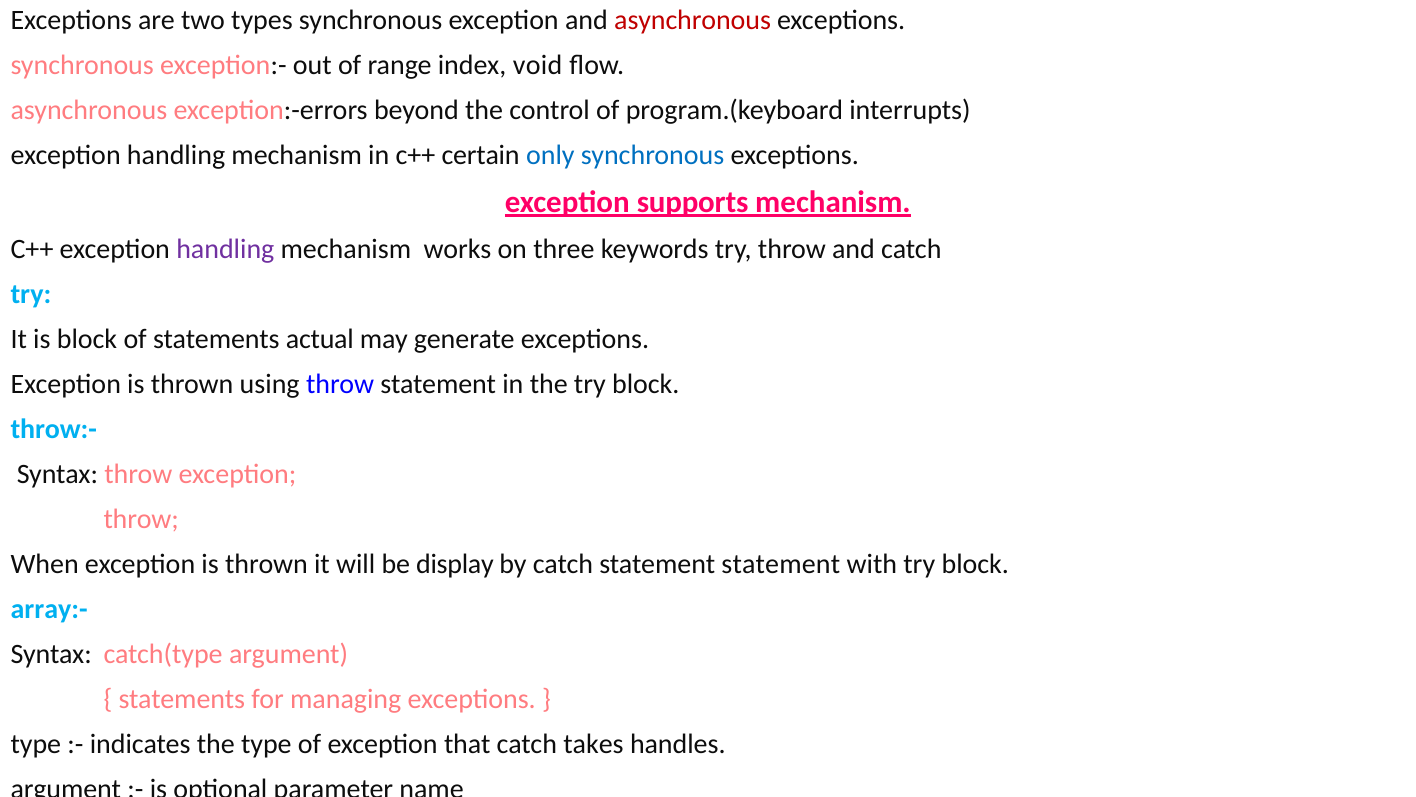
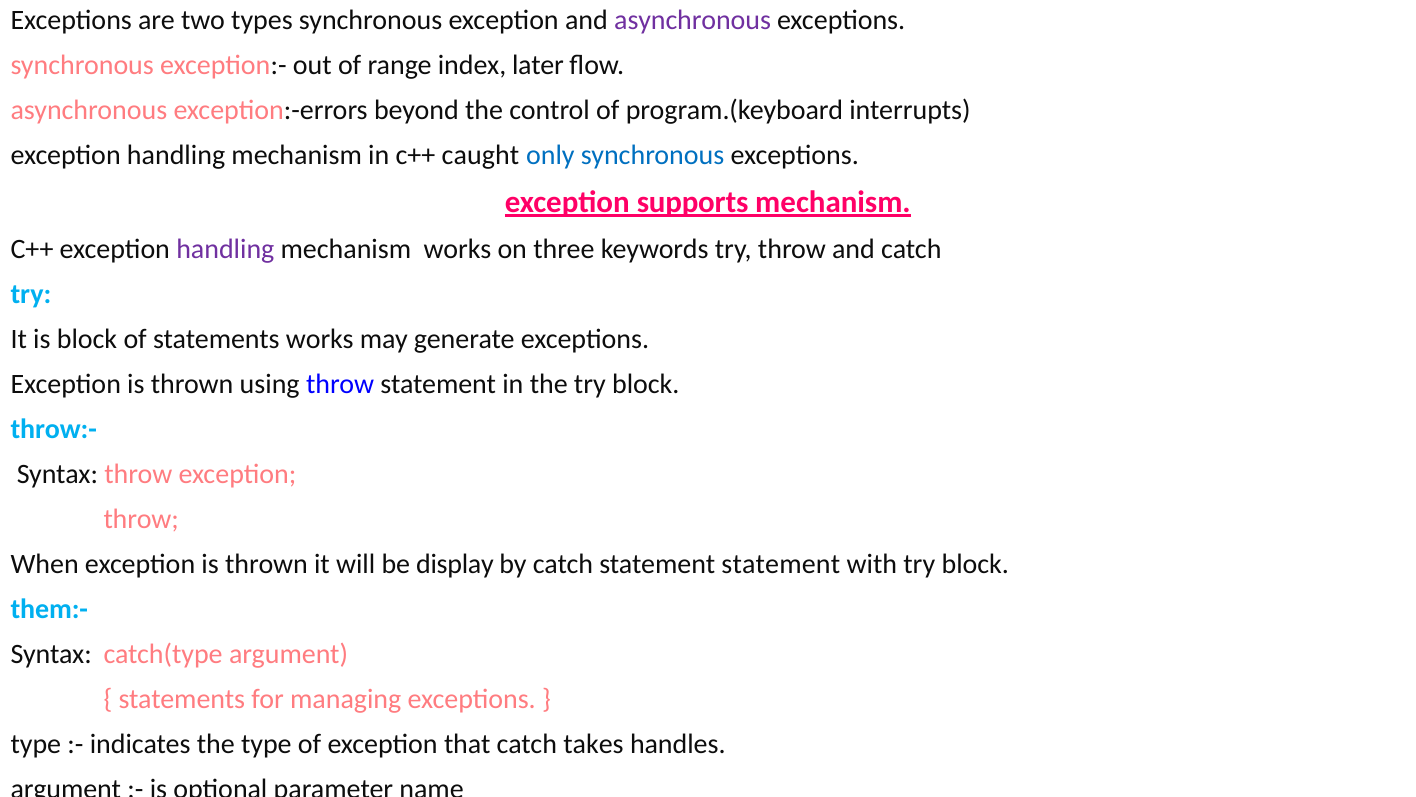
asynchronous colour: red -> purple (693, 20)
void: void -> later (538, 65)
certain: certain -> caught (480, 155)
statements actual: actual -> works (320, 339)
array:-: array:- -> them:- (49, 609)
